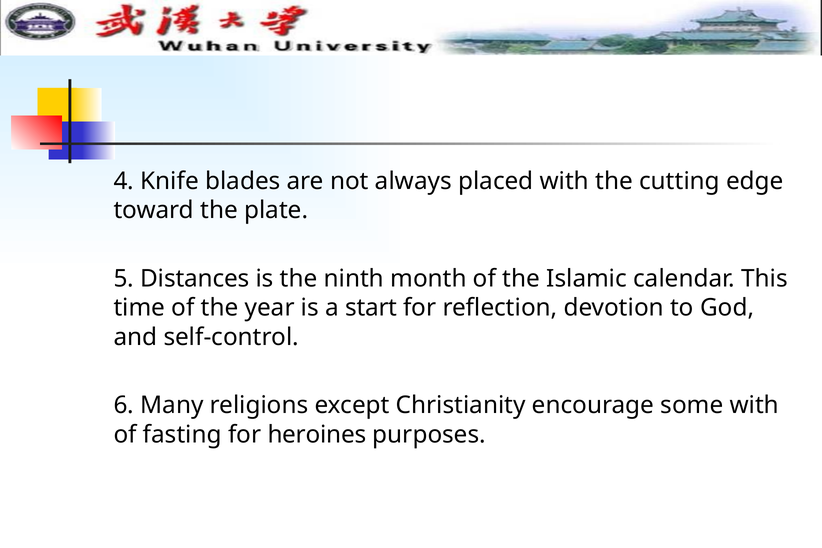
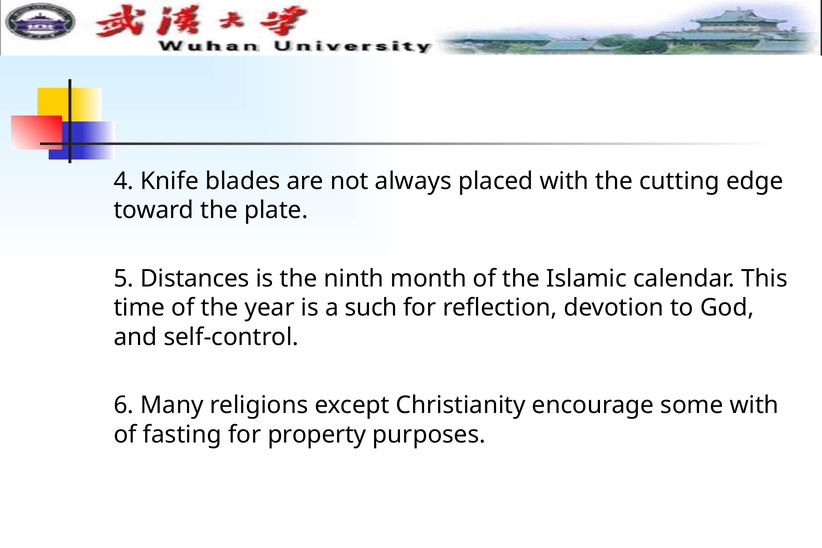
start: start -> such (371, 308)
heroines: heroines -> property (317, 434)
